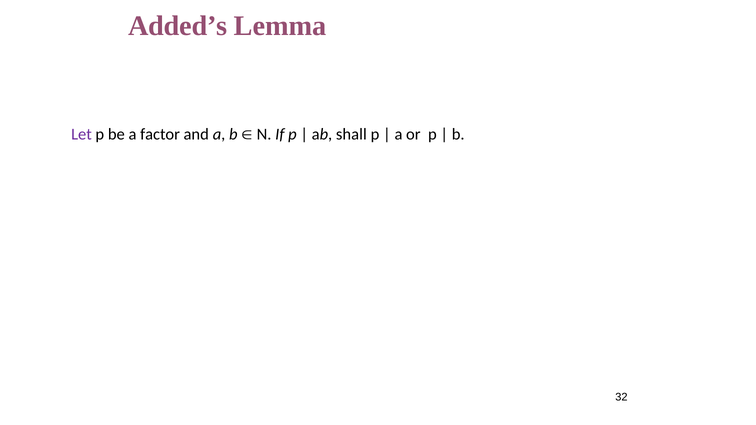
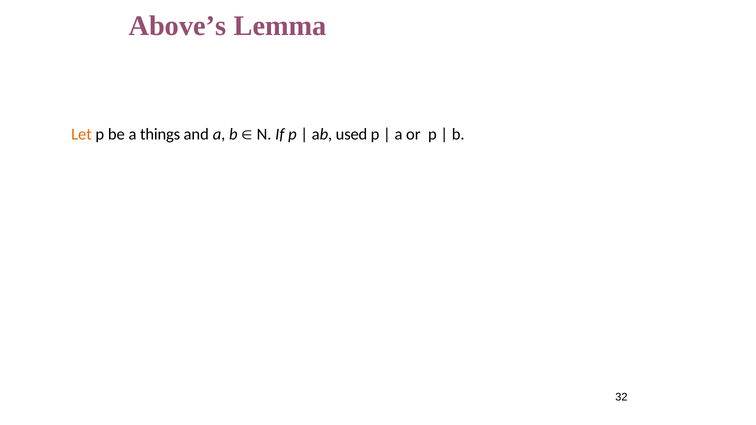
Added’s: Added’s -> Above’s (178, 26)
Let colour: purple -> orange (82, 135)
factor: factor -> things (160, 135)
shall: shall -> used (352, 135)
